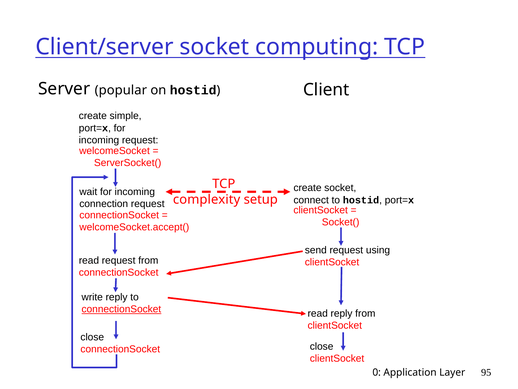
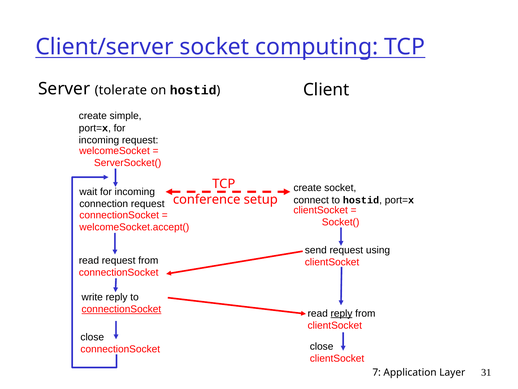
popular: popular -> tolerate (121, 90)
complexity: complexity -> conference (207, 199)
reply underline: none -> present (342, 313)
0: 0 -> 7 (377, 372)
95: 95 -> 31 (486, 372)
